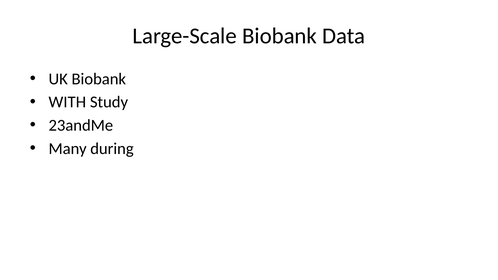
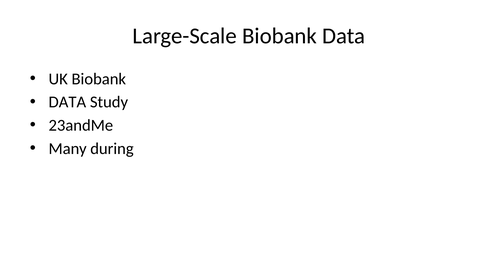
WITH: WITH -> DATA (67, 102)
